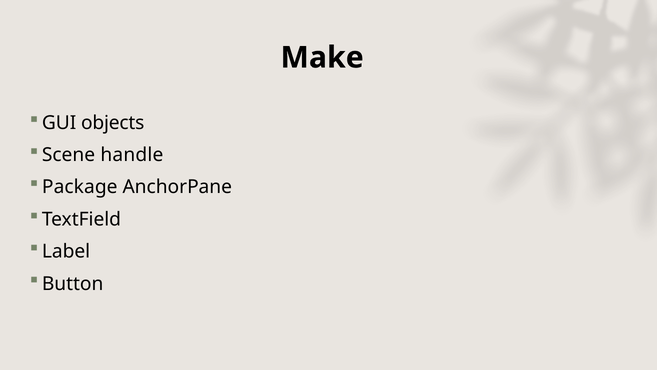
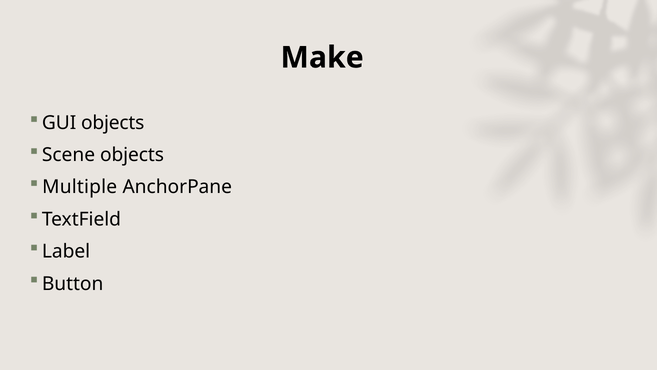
Scene handle: handle -> objects (132, 155)
Package: Package -> Multiple (80, 187)
